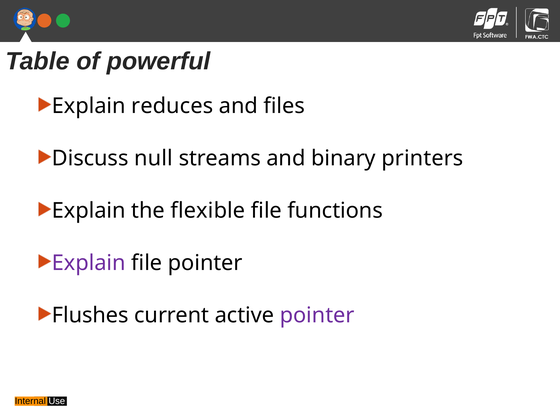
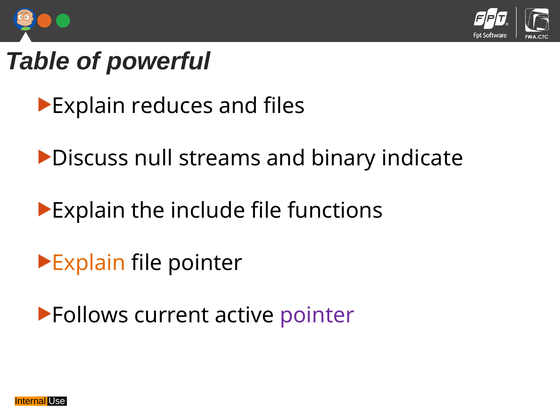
printers: printers -> indicate (422, 158)
flexible: flexible -> include (208, 211)
Explain colour: purple -> orange (89, 263)
Flushes: Flushes -> Follows (90, 315)
